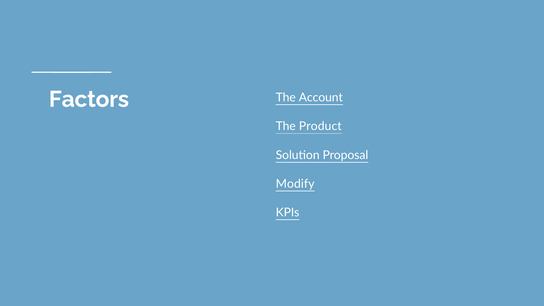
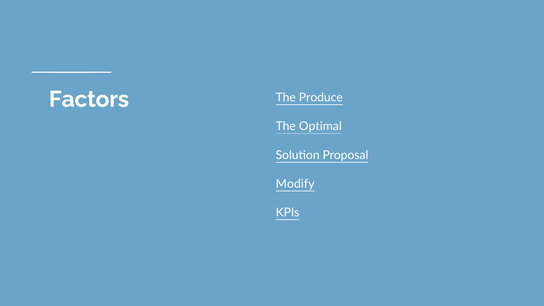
Account: Account -> Produce (321, 98)
Product: Product -> Optimal (320, 126)
